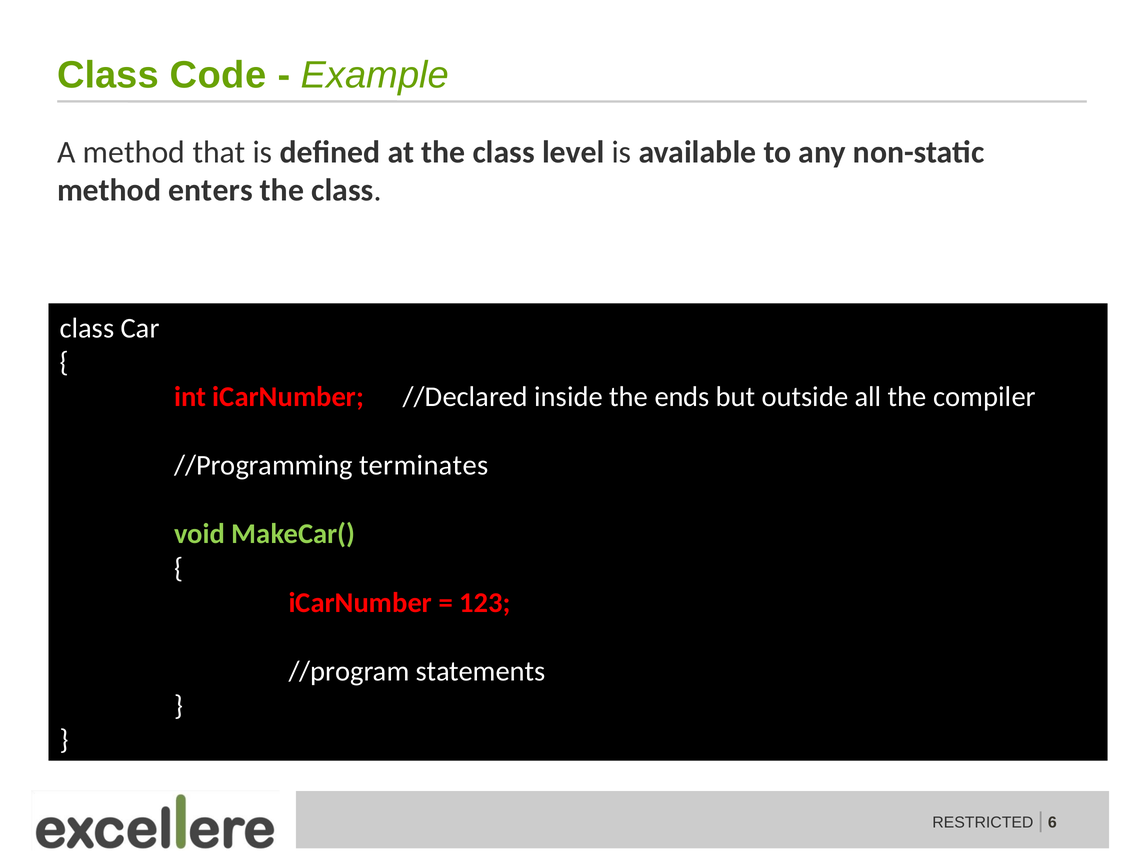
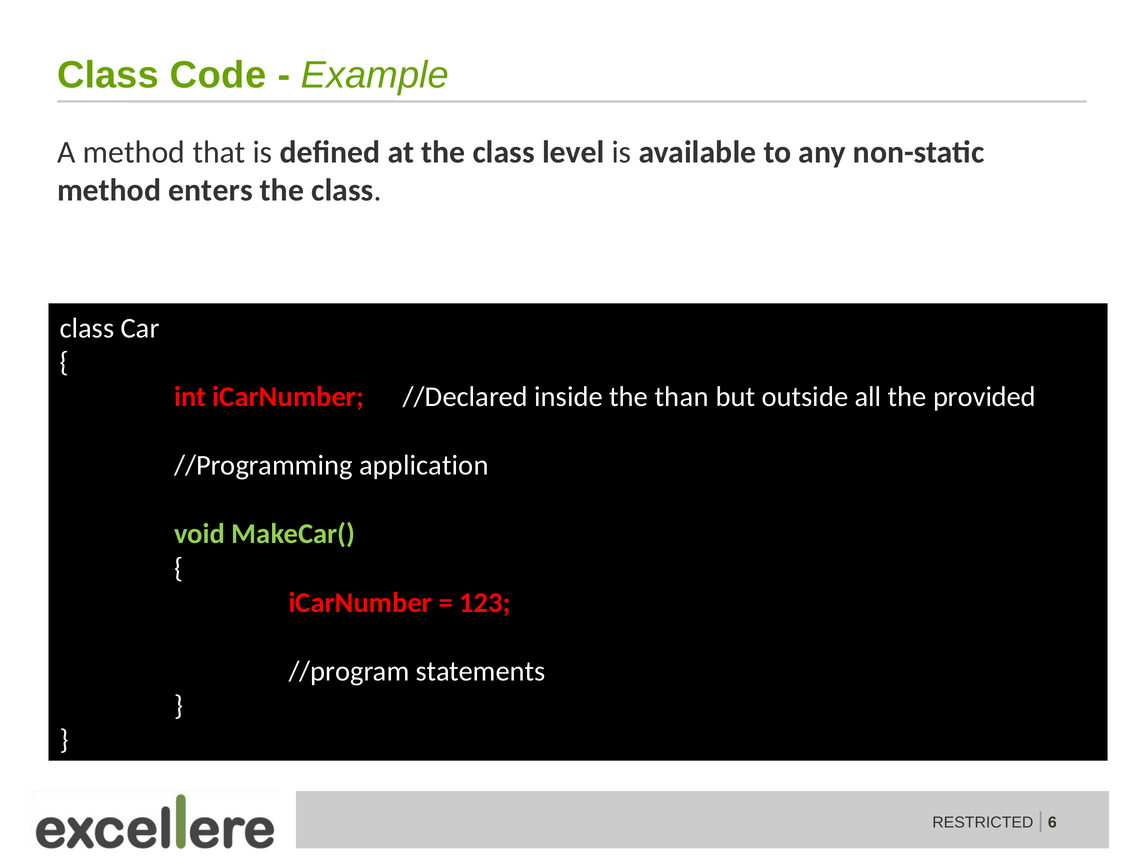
ends: ends -> than (682, 397)
compiler: compiler -> provided (985, 397)
terminates: terminates -> application (424, 465)
